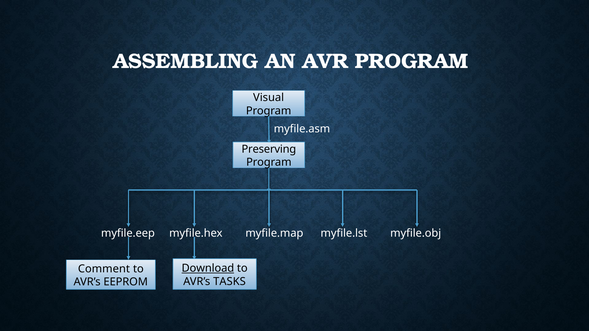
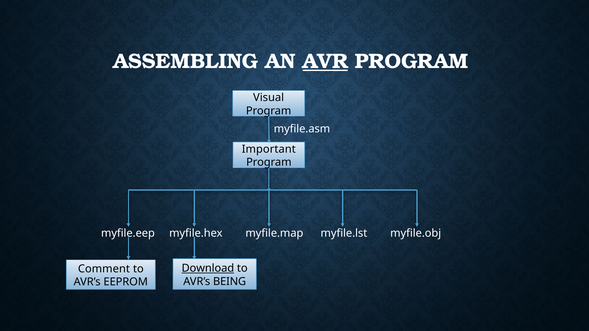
AVR underline: none -> present (325, 61)
Preserving: Preserving -> Important (269, 149)
TASKS: TASKS -> BEING (230, 282)
